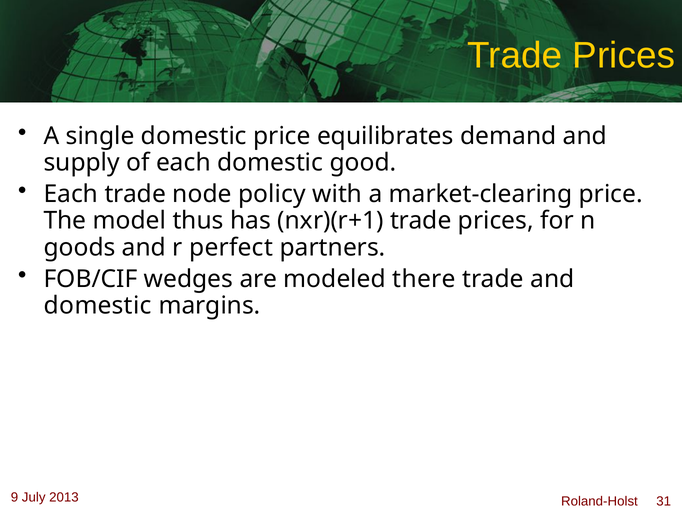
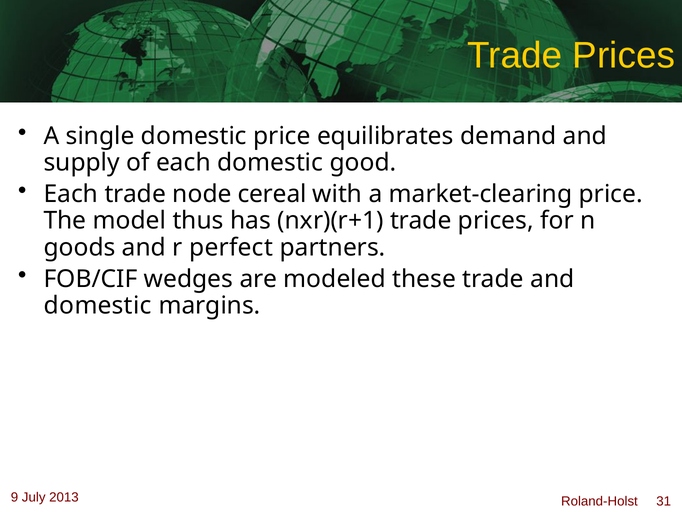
policy: policy -> cereal (272, 194)
there: there -> these (424, 279)
